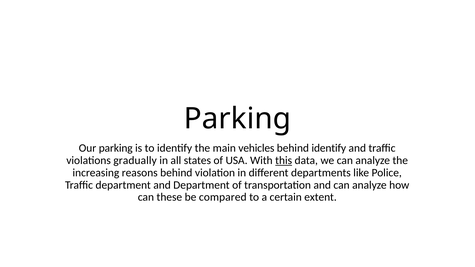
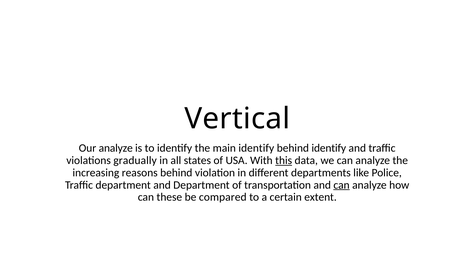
Parking: Parking -> Vertical (237, 119)
Our parking: parking -> analyze (116, 148)
main vehicles: vehicles -> identify (256, 148)
can underline: none -> present (342, 185)
